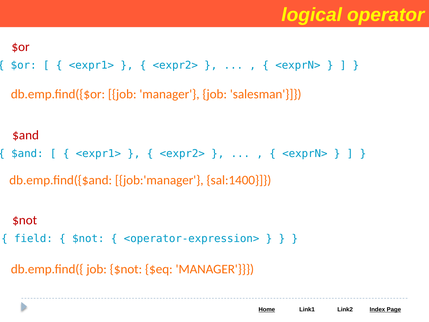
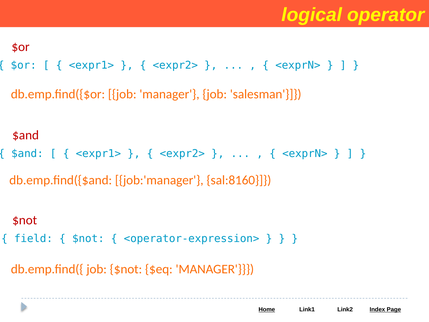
sal:1400: sal:1400 -> sal:8160 (239, 180)
